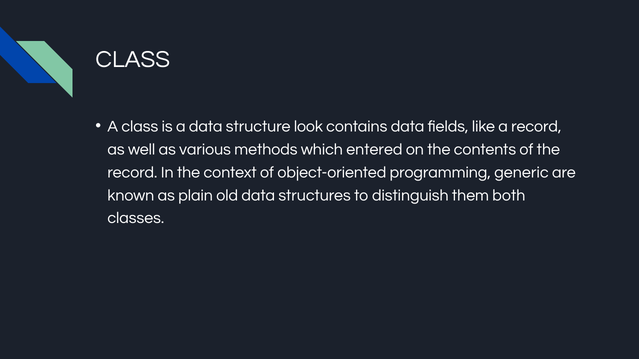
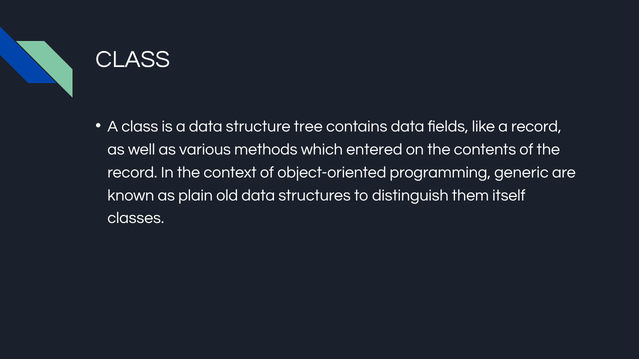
look: look -> tree (308, 126)
both: both -> itself (509, 195)
